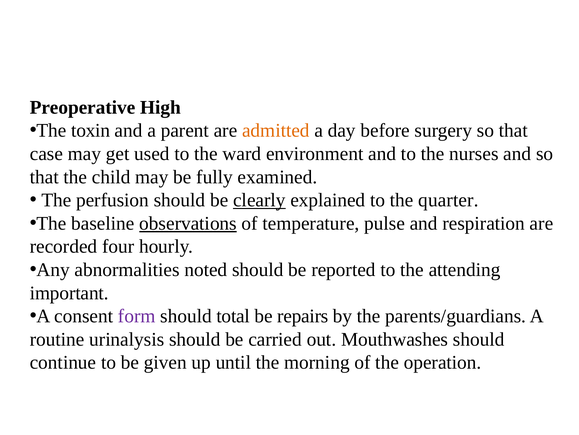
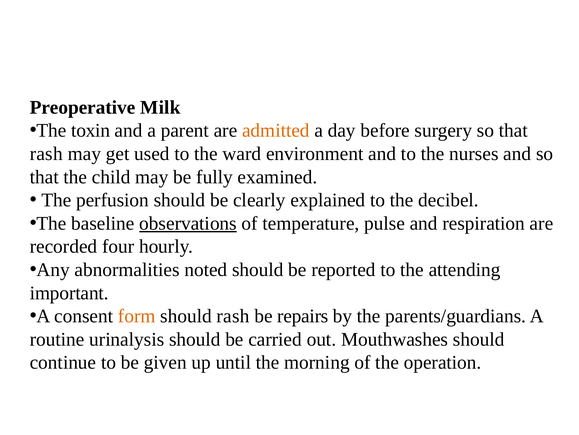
High: High -> Milk (160, 107)
case: case -> rash (46, 154)
clearly underline: present -> none (259, 200)
quarter: quarter -> decibel (449, 200)
form colour: purple -> orange (137, 316)
should total: total -> rash (233, 316)
